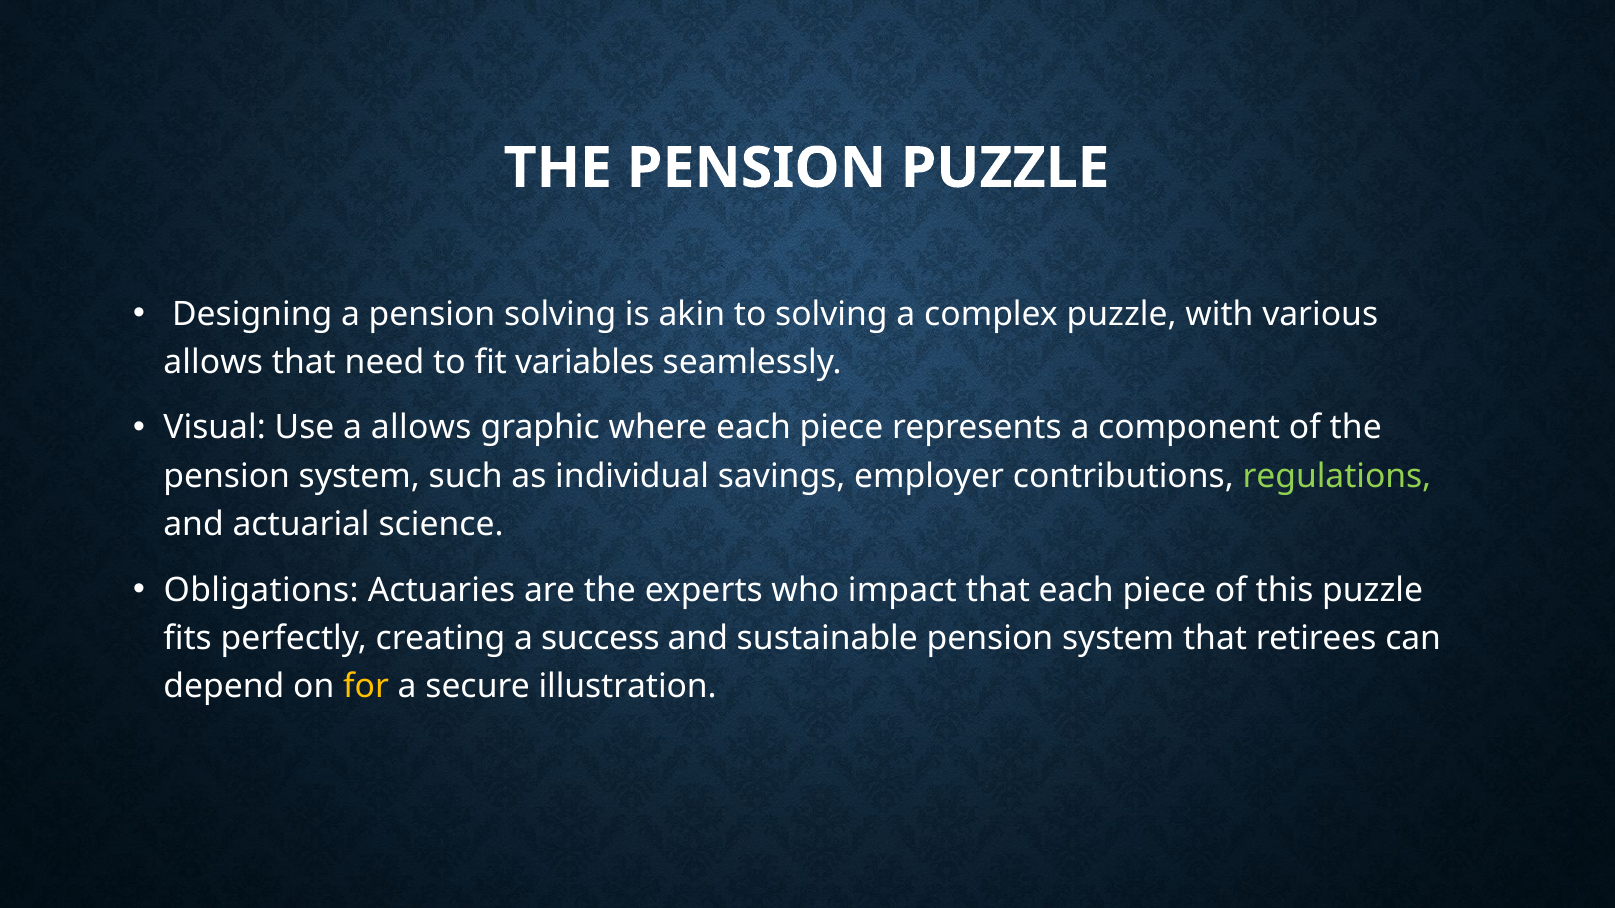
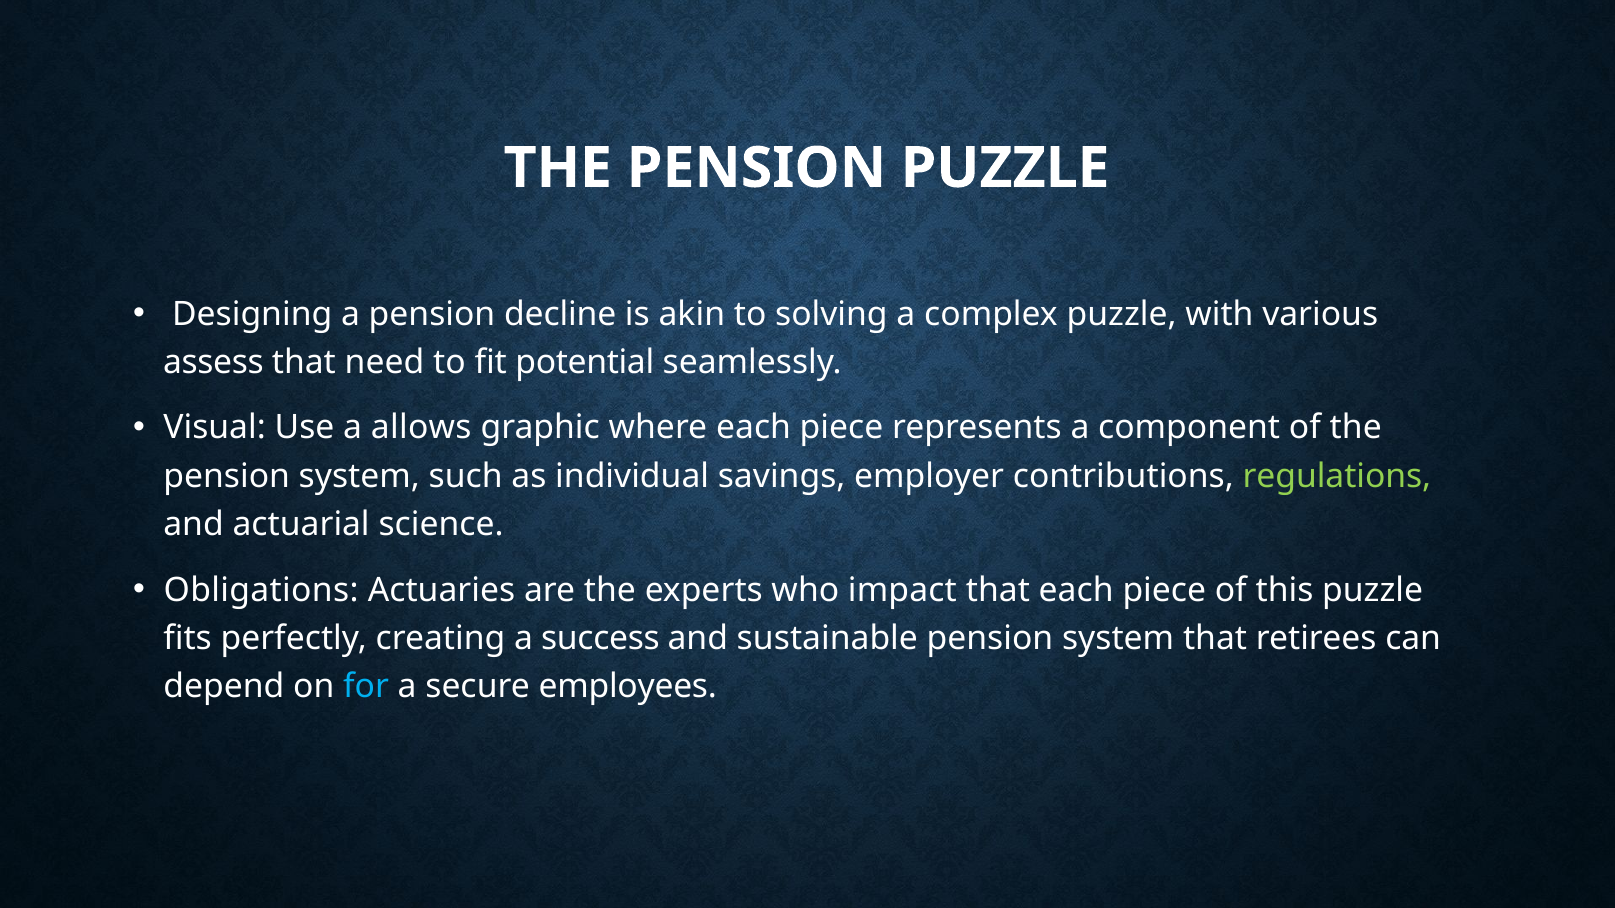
pension solving: solving -> decline (560, 314)
allows: allows -> assess (213, 363)
variables: variables -> potential (585, 363)
for colour: yellow -> light blue (366, 687)
illustration: illustration -> employees (628, 687)
